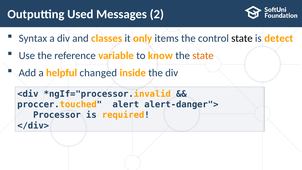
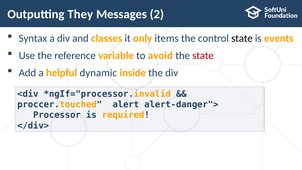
Used: Used -> They (80, 14)
detect: detect -> events (279, 38)
know: know -> avoid (160, 56)
state colour: orange -> red (203, 56)
changed: changed -> dynamic (98, 73)
